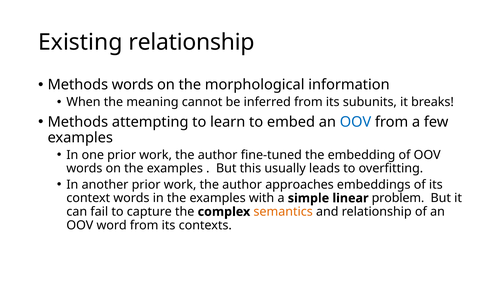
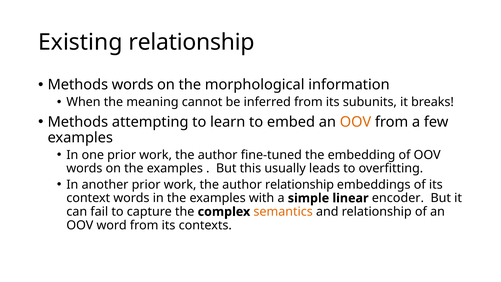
OOV colour: blue -> orange (356, 122)
author approaches: approaches -> relationship (300, 185)
problem: problem -> encoder (398, 198)
